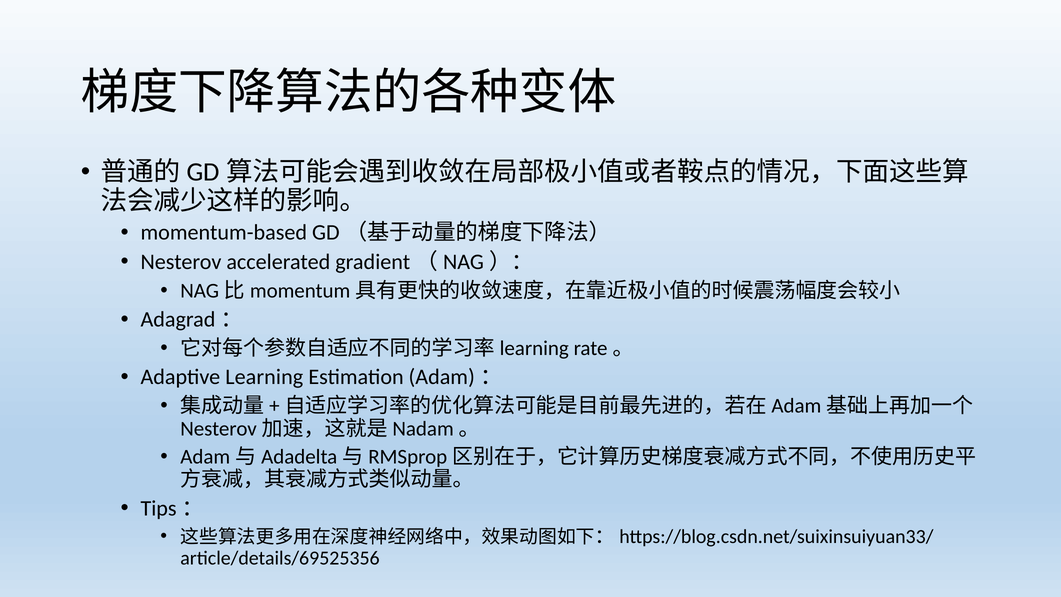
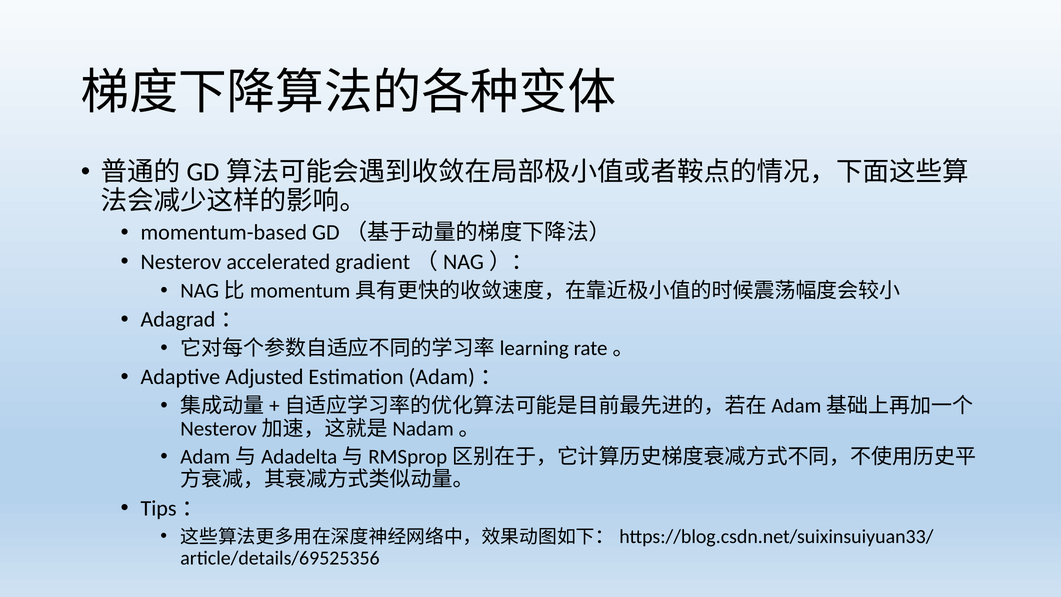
Learning: Learning -> Adjusted (264, 377)
